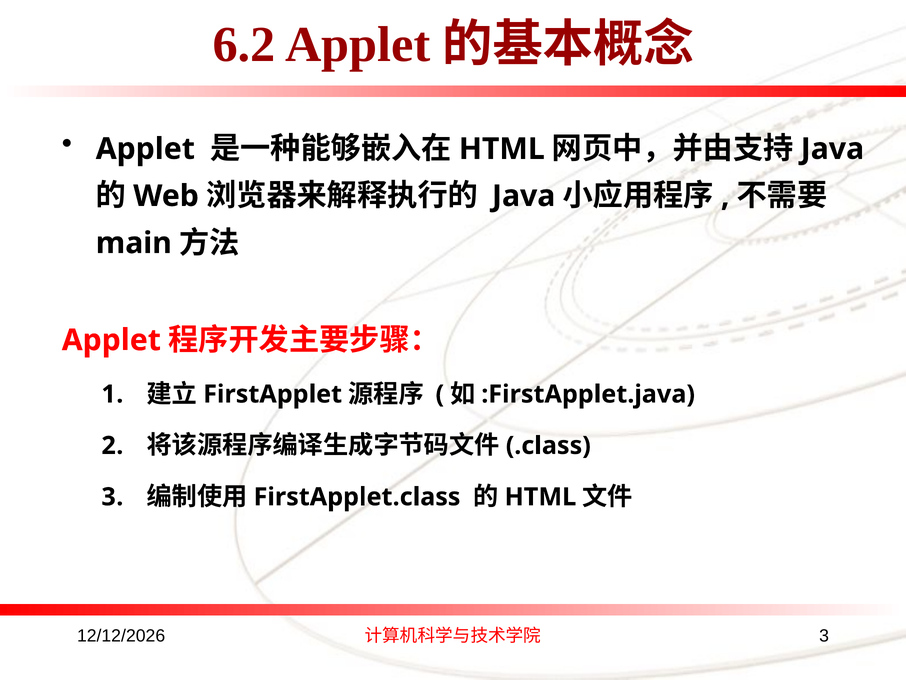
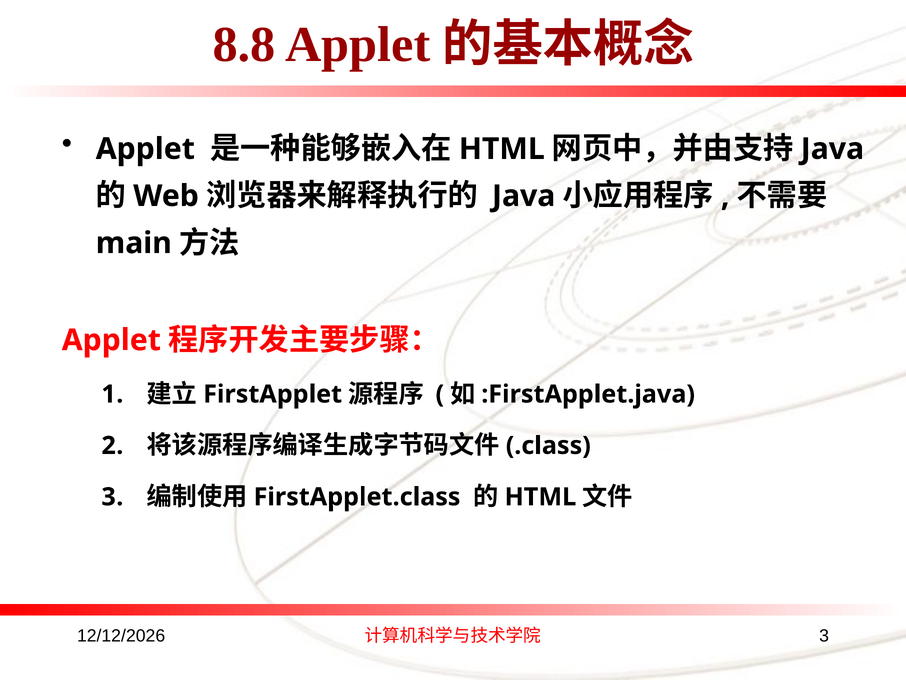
6.2: 6.2 -> 8.8 (244, 45)
